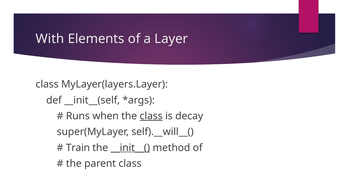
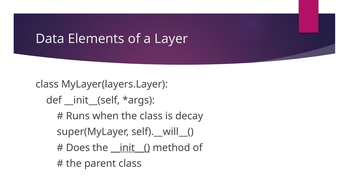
With: With -> Data (50, 39)
class underline: present -> none (151, 116)
Train: Train -> Does (78, 148)
